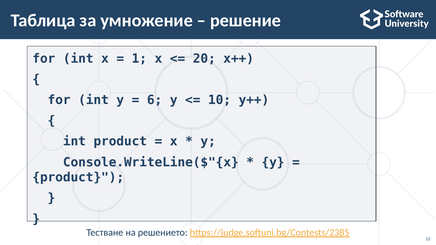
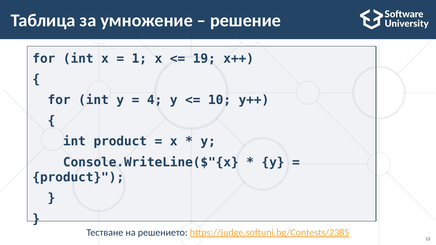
20: 20 -> 19 (204, 59)
6: 6 -> 4 (155, 100)
